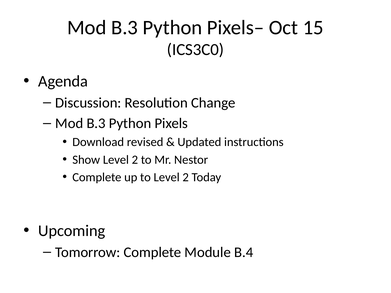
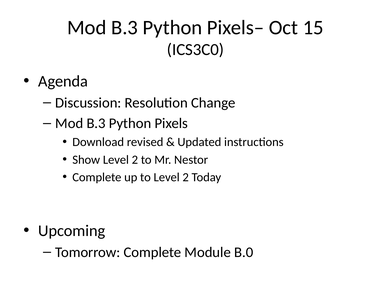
B.4: B.4 -> B.0 (244, 252)
